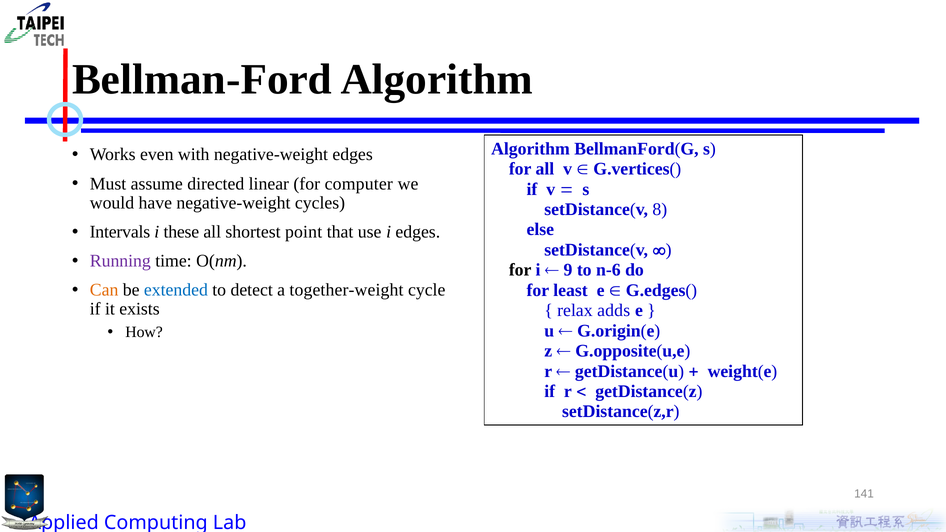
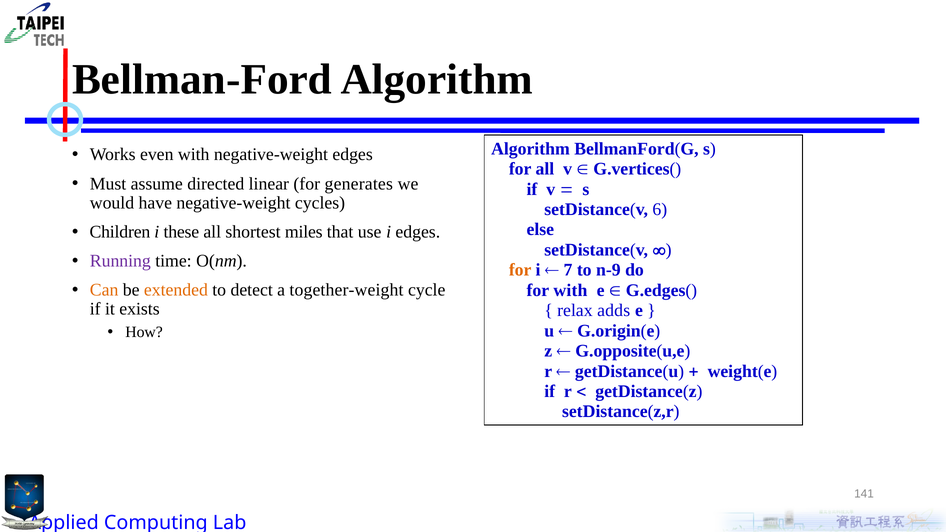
computer: computer -> generates (359, 184)
8: 8 -> 6 (660, 209)
Intervals: Intervals -> Children (120, 232)
point: point -> miles (304, 232)
for colour: black -> orange (520, 270)
9: 9 -> 7 (568, 270)
n-6: n-6 -> n-9 (608, 270)
extended colour: blue -> orange (176, 290)
for least: least -> with (570, 290)
